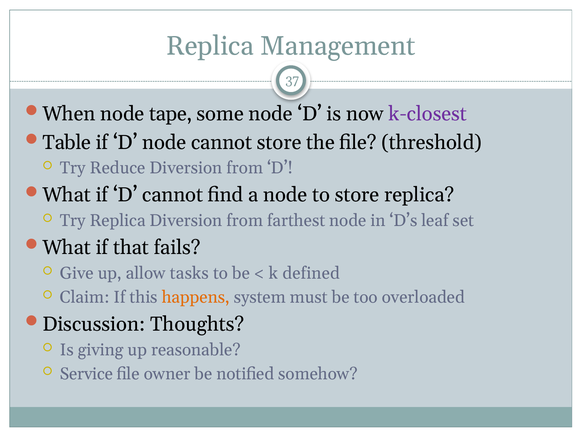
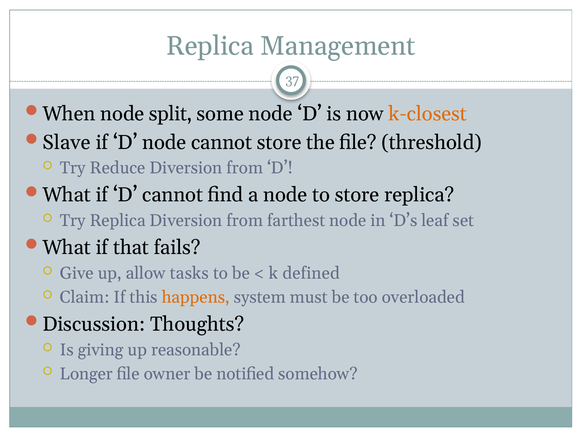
tape: tape -> split (171, 114)
k-closest colour: purple -> orange (428, 114)
Table: Table -> Slave (67, 142)
Service: Service -> Longer (86, 373)
